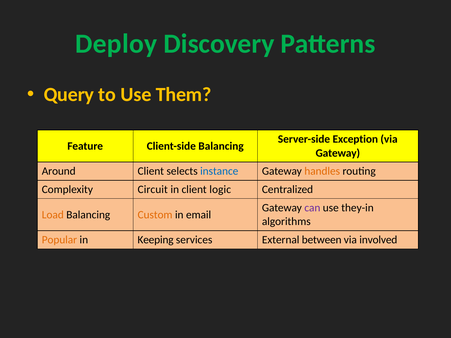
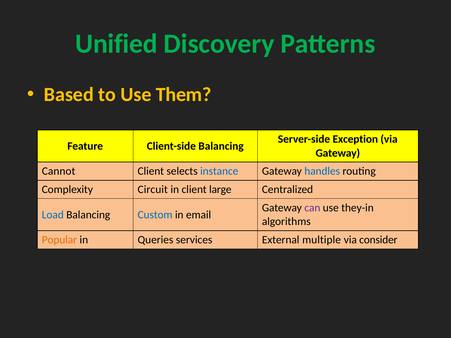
Deploy: Deploy -> Unified (116, 44)
Query: Query -> Based (69, 95)
Around: Around -> Cannot (59, 171)
handles colour: orange -> blue (322, 171)
logic: logic -> large (220, 190)
Load colour: orange -> blue (53, 215)
Custom colour: orange -> blue (155, 215)
Keeping: Keeping -> Queries (156, 240)
between: between -> multiple (322, 240)
involved: involved -> consider (378, 240)
